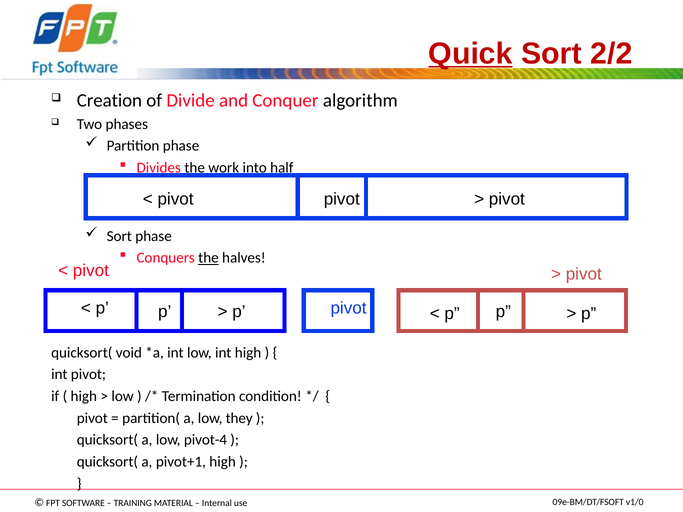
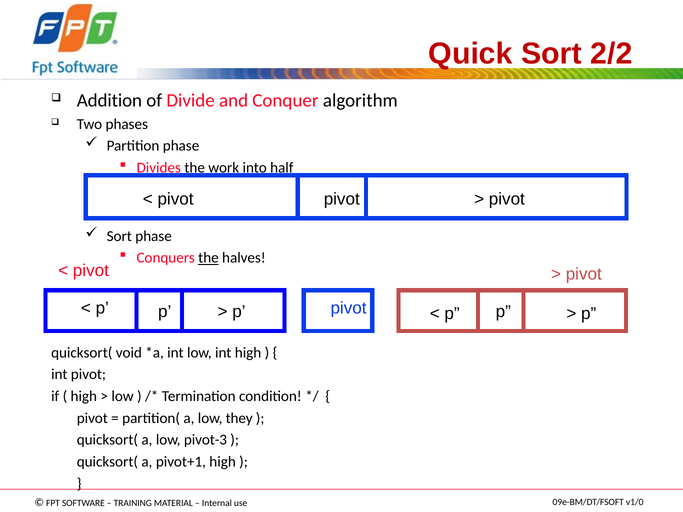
Quick underline: present -> none (471, 54)
Creation: Creation -> Addition (109, 100)
pivot-4: pivot-4 -> pivot-3 (205, 440)
